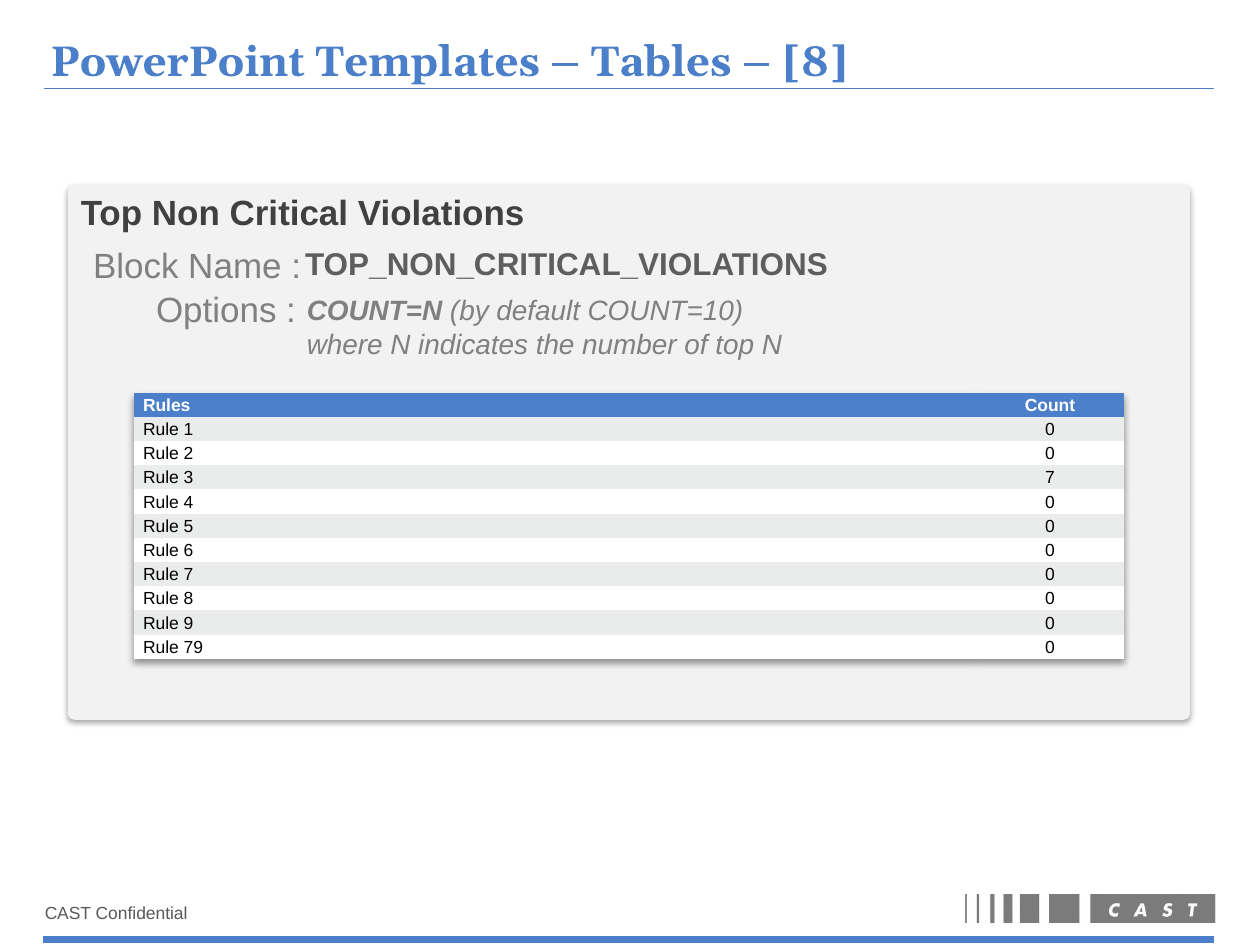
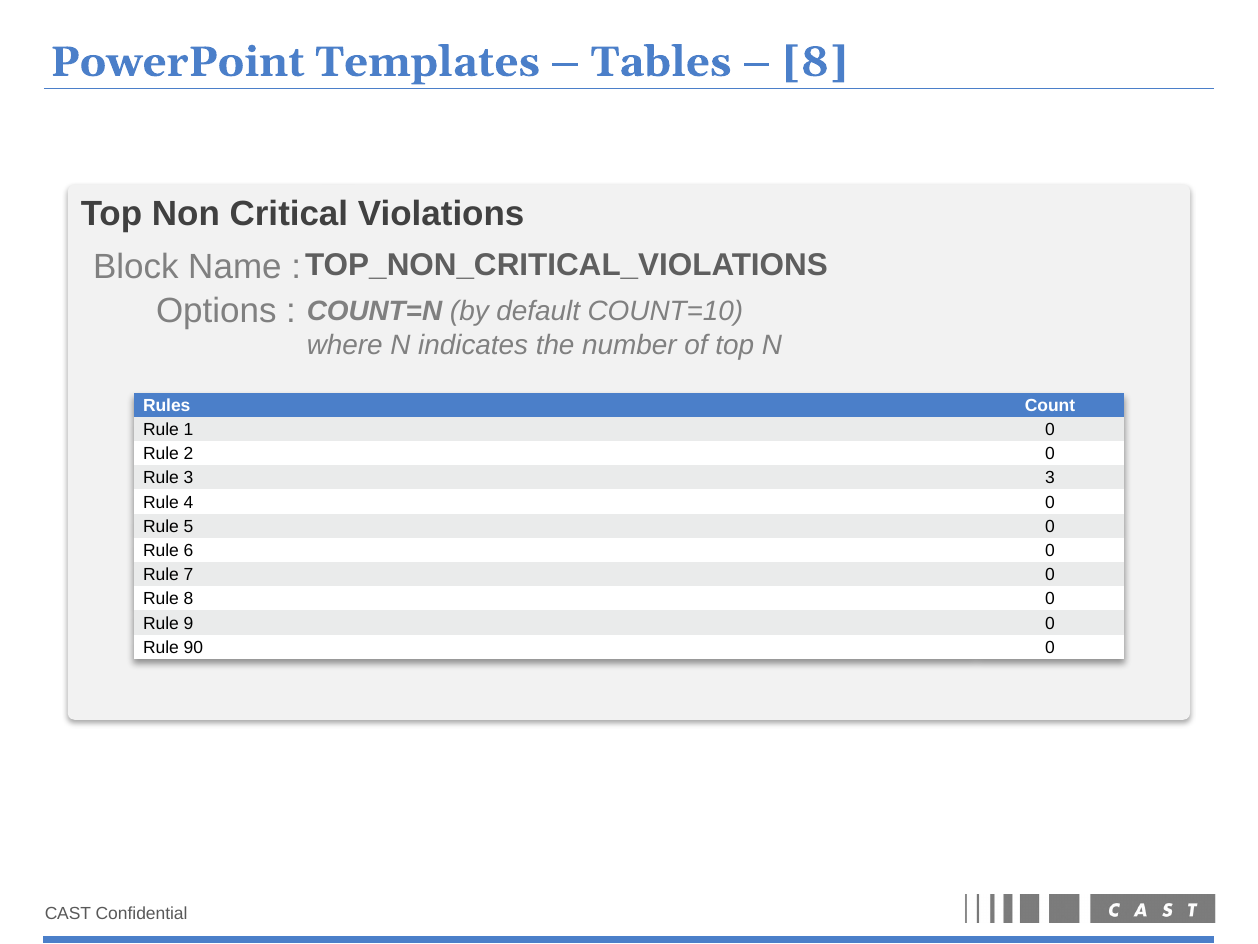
3 7: 7 -> 3 (1050, 478)
79: 79 -> 90 (193, 647)
